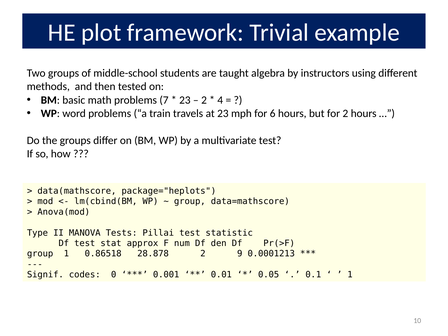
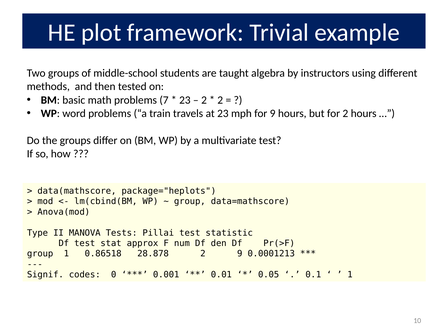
4: 4 -> 2 (220, 100)
for 6: 6 -> 9 (273, 113)
